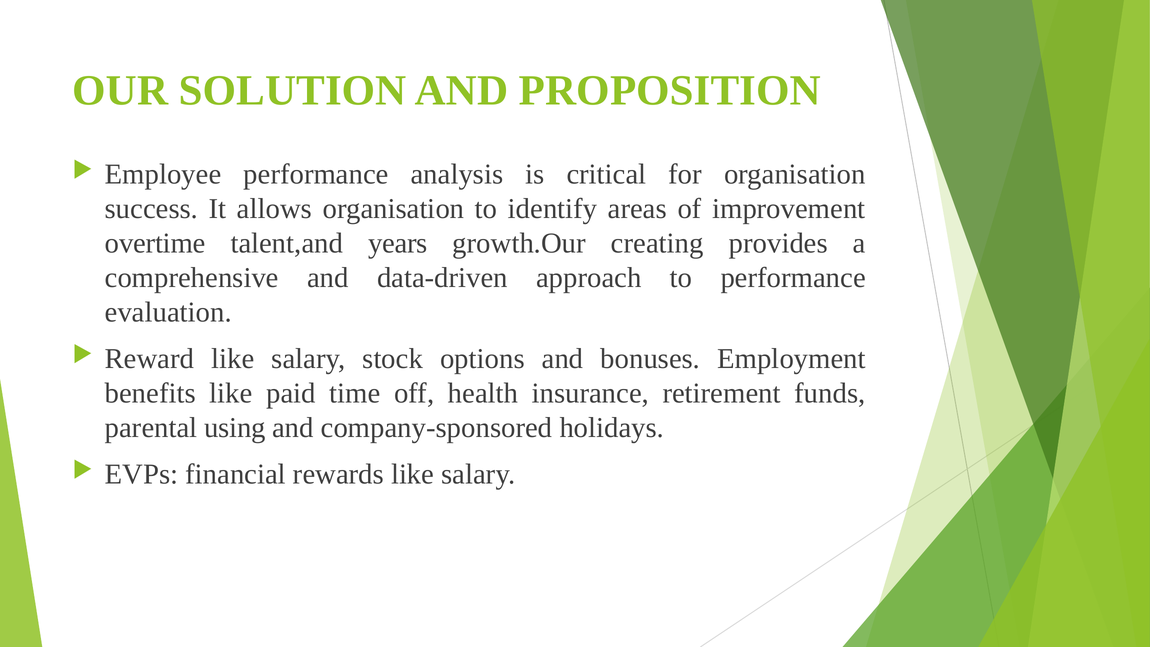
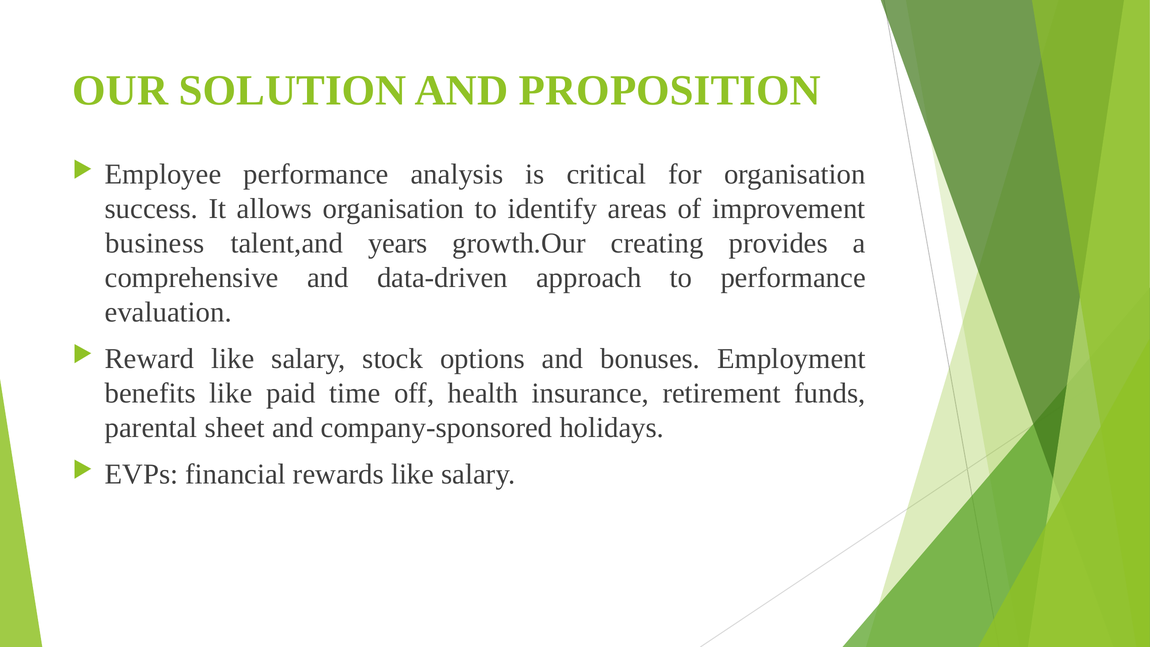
overtime: overtime -> business (155, 243)
using: using -> sheet (235, 428)
